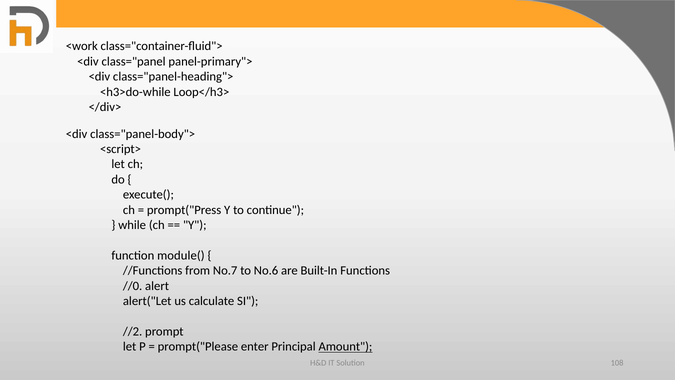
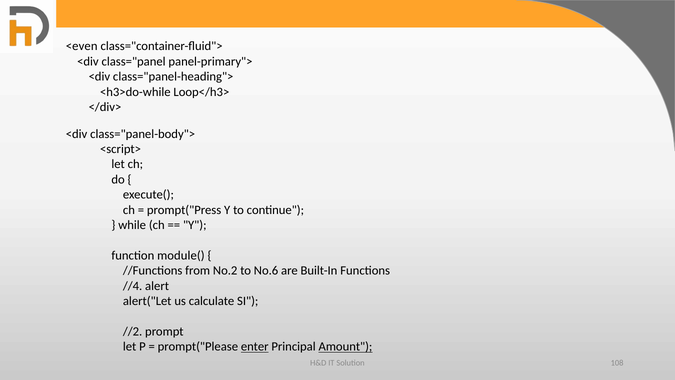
<work: <work -> <even (82, 46)
No.7: No.7 -> No.2 (225, 270)
//0: //0 -> //4 (133, 286)
enter underline: none -> present (255, 346)
